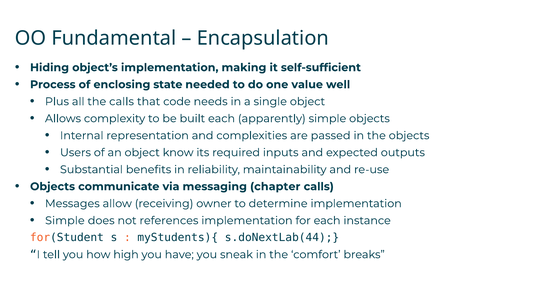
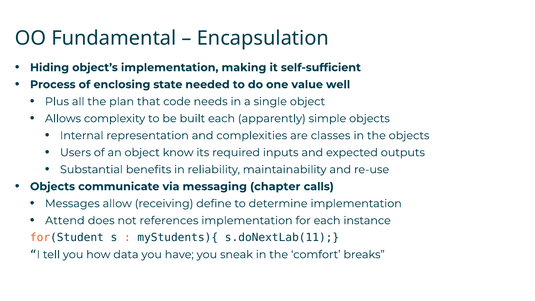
the calls: calls -> plan (122, 102)
passed: passed -> classes (331, 136)
owner: owner -> define (214, 203)
Simple: Simple -> Attend (65, 220)
s.doNextLab(44: s.doNextLab(44 -> s.doNextLab(11 (282, 237)
high: high -> data (126, 254)
